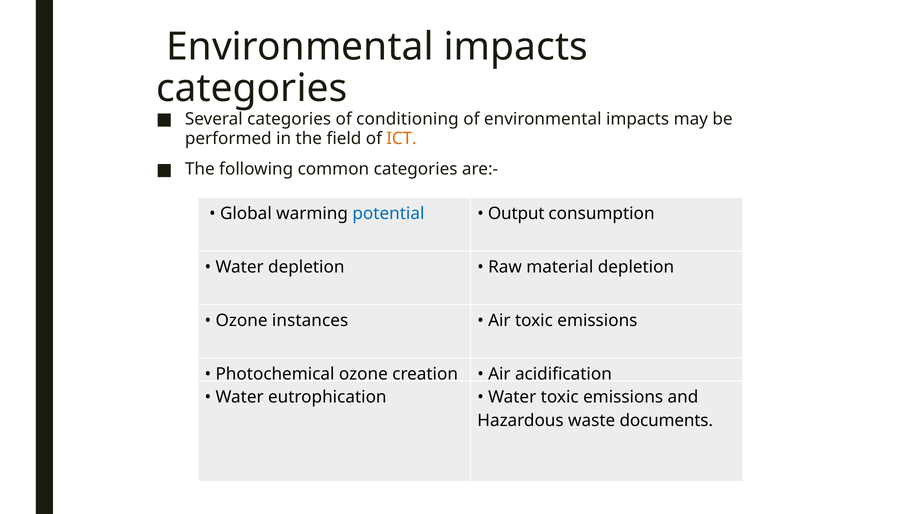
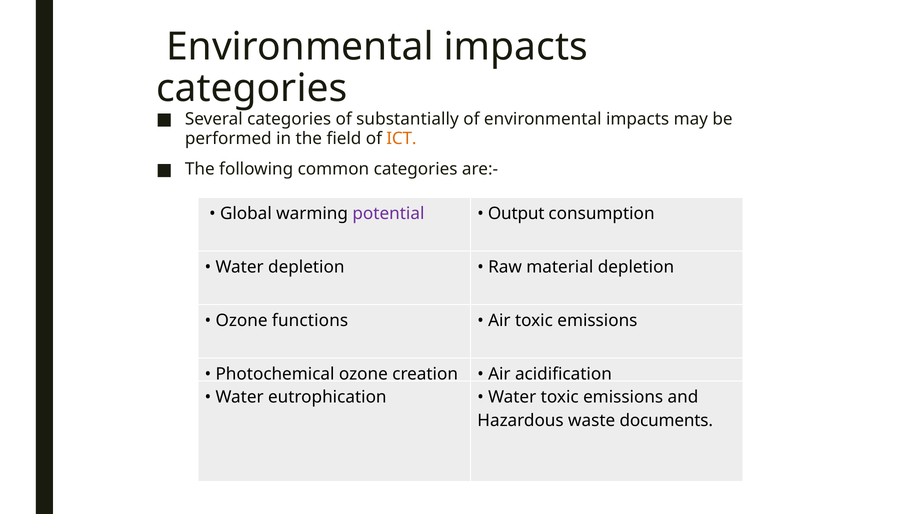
conditioning: conditioning -> substantially (408, 119)
potential colour: blue -> purple (388, 214)
instances: instances -> functions (310, 321)
